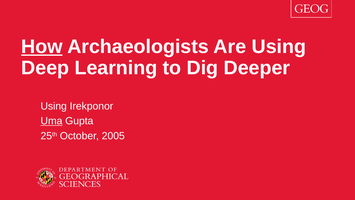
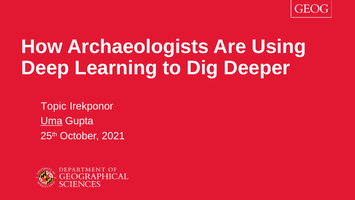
How underline: present -> none (42, 47)
Using: Using -> Topic (54, 106)
2005: 2005 -> 2021 (113, 136)
